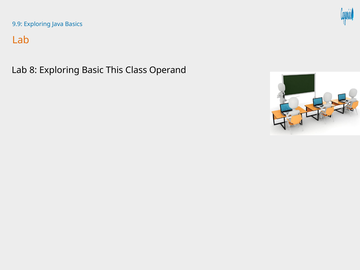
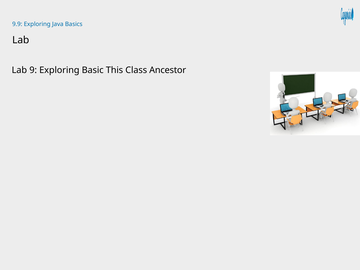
Lab colour: orange -> black (21, 40)
8: 8 -> 9 (33, 70)
Operand: Operand -> Ancestor (168, 70)
